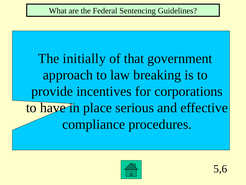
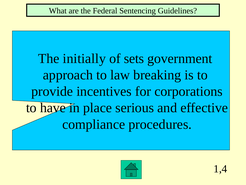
that: that -> sets (134, 58)
5,6: 5,6 -> 1,4 (220, 168)
